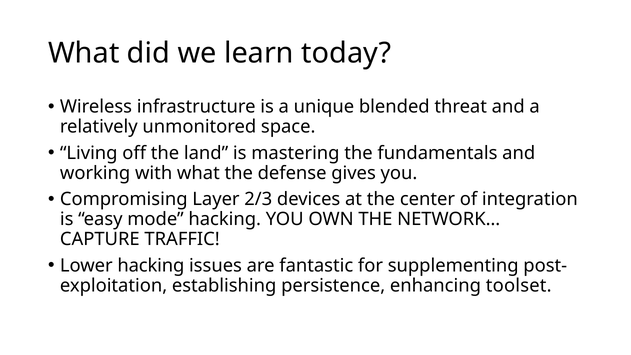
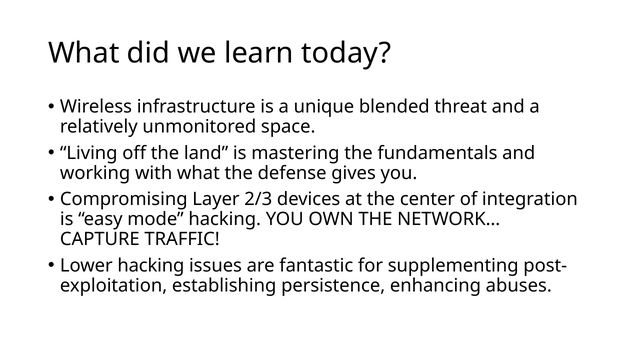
toolset: toolset -> abuses (519, 285)
